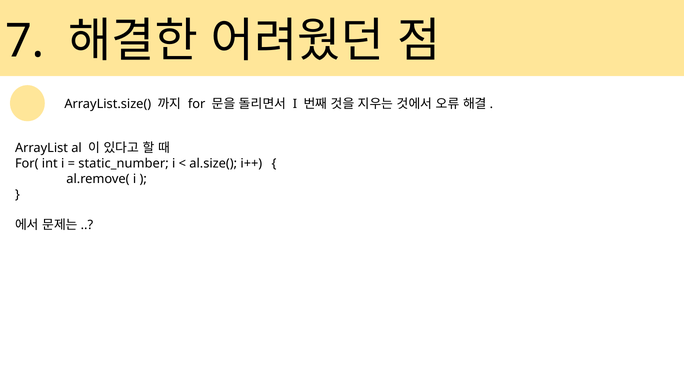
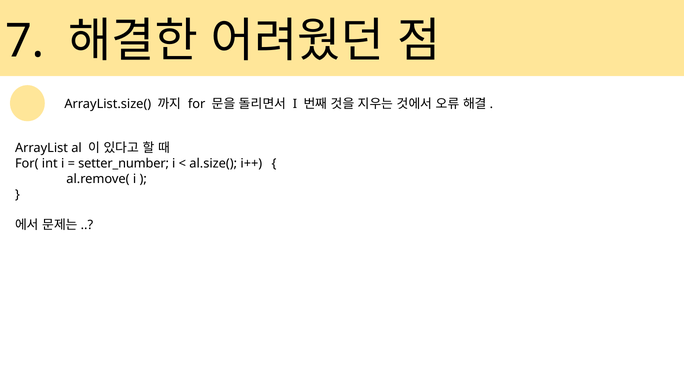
static_number: static_number -> setter_number (124, 164)
